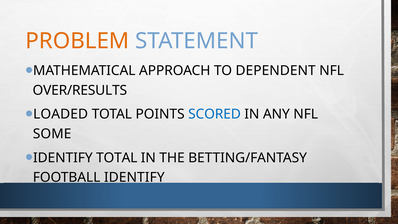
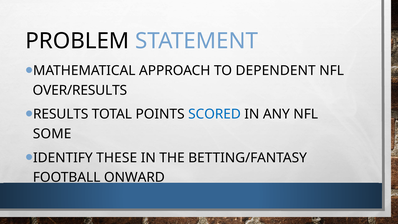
PROBLEM colour: orange -> black (77, 41)
LOADED: LOADED -> RESULTS (61, 114)
IDENTIFY TOTAL: TOTAL -> THESE (117, 158)
FOOTBALL IDENTIFY: IDENTIFY -> ONWARD (134, 177)
